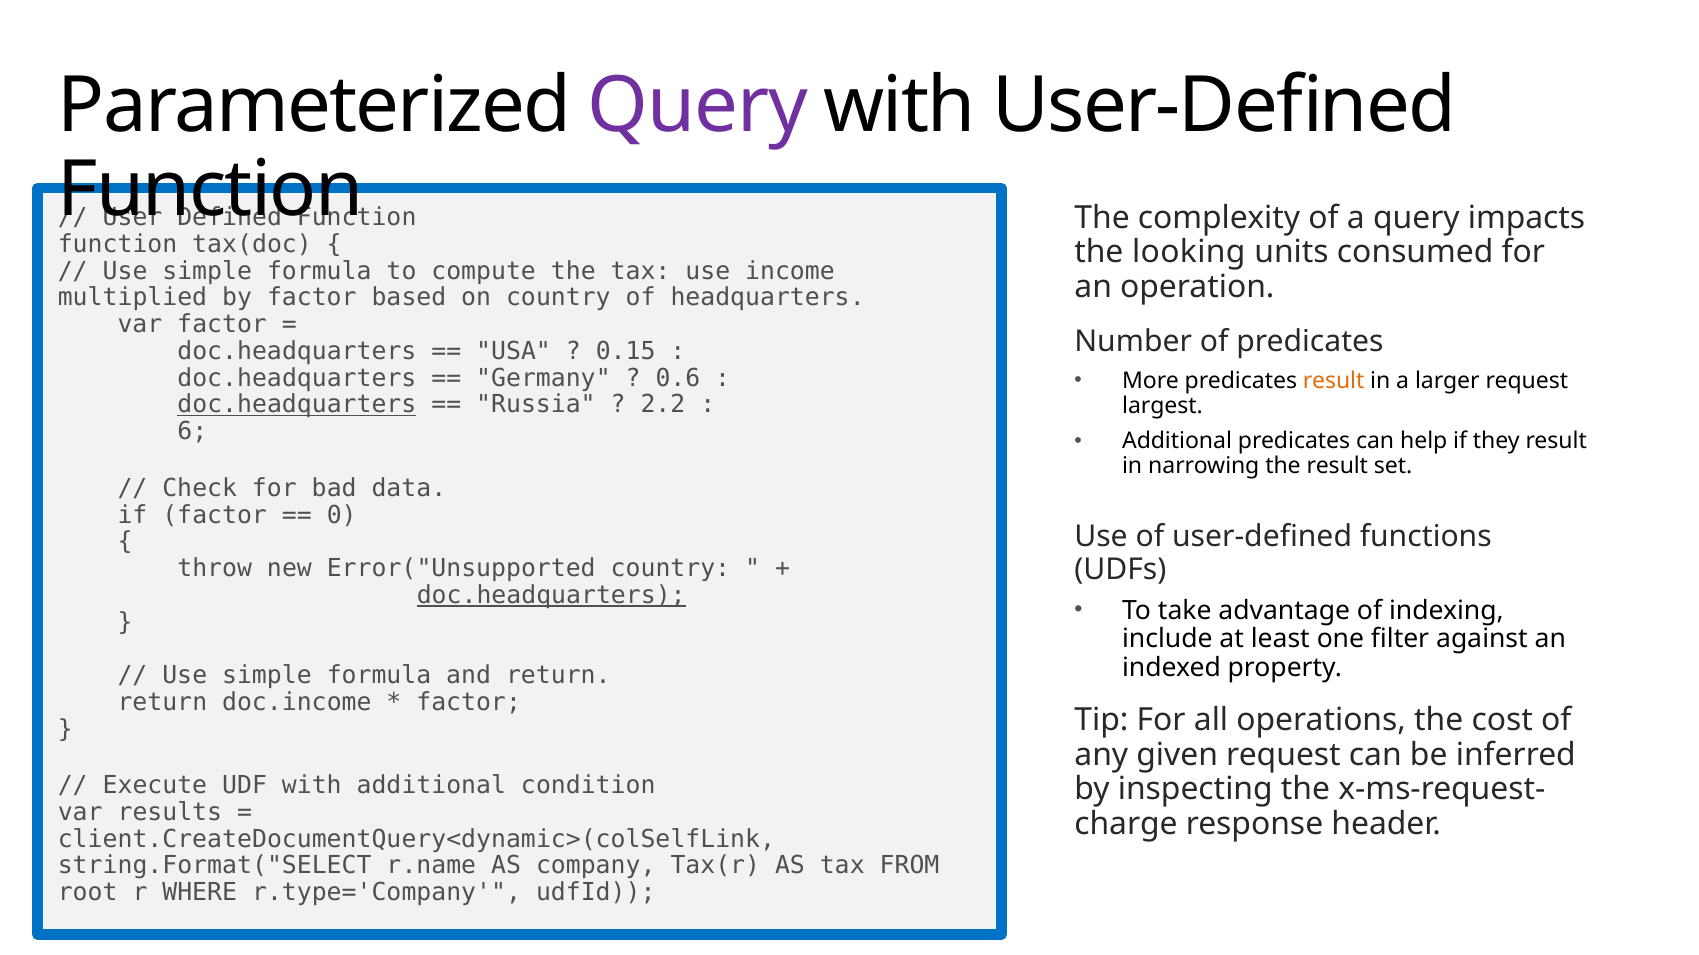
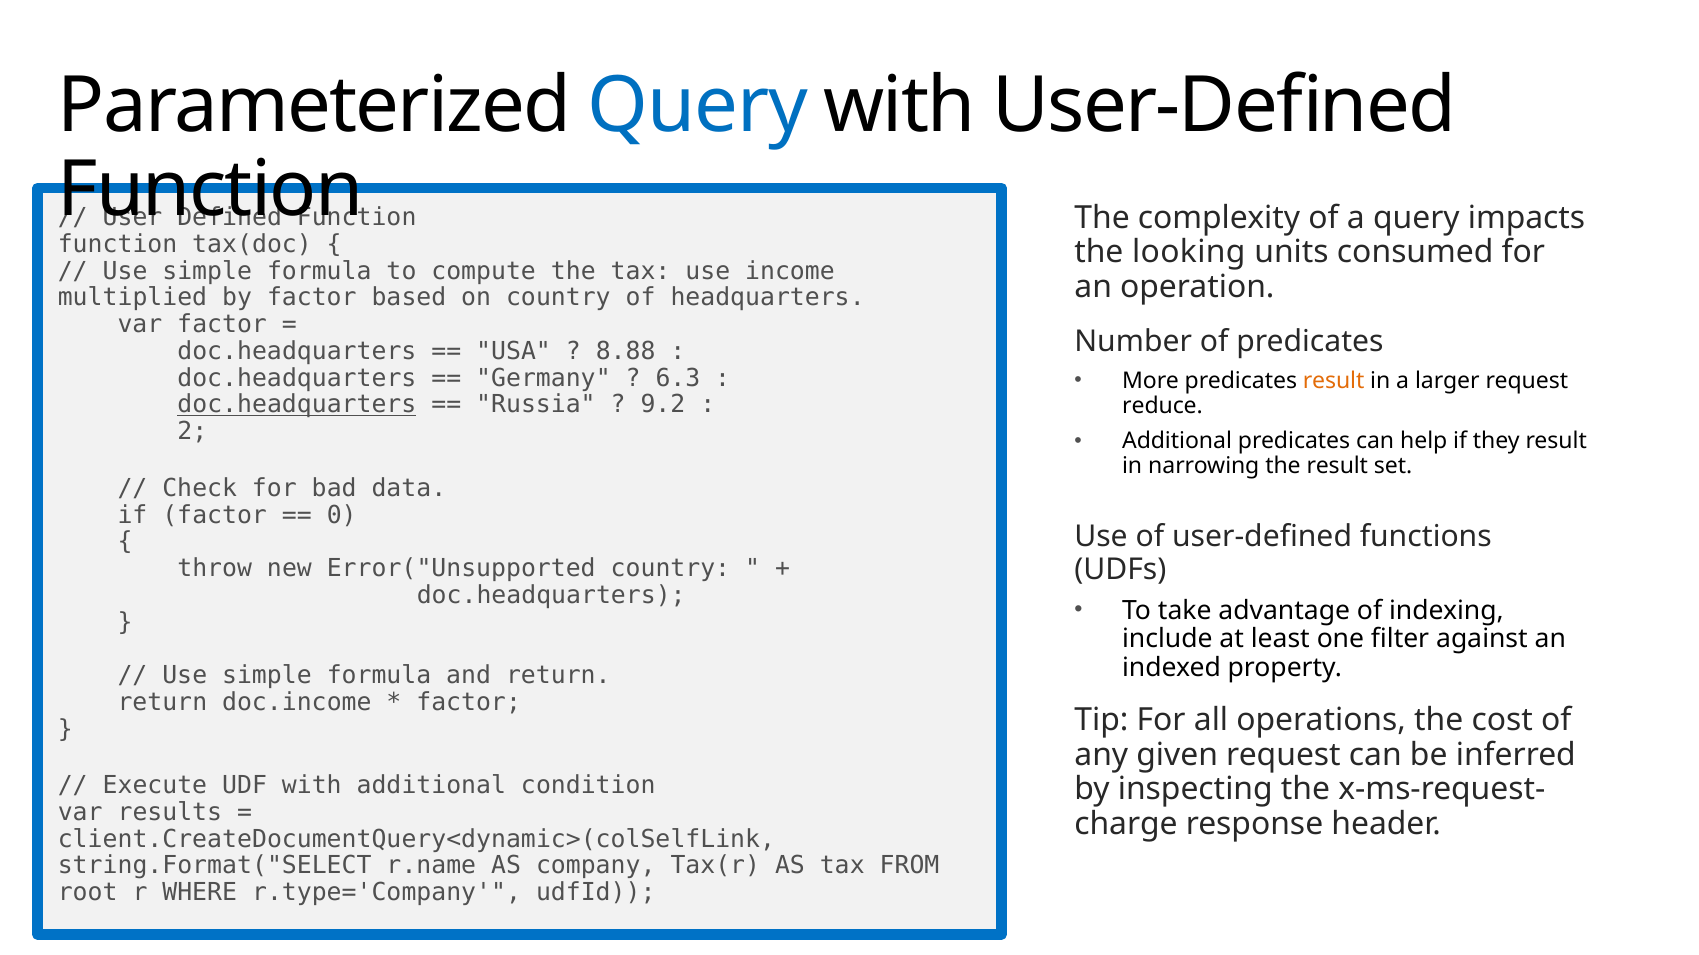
Query colour: purple -> blue (698, 106)
0.15: 0.15 -> 8.88 (626, 352)
0.6: 0.6 -> 6.3 (678, 378)
2.2: 2.2 -> 9.2 (663, 405)
largest: largest -> reduce (1163, 406)
6: 6 -> 2 (192, 432)
doc.headquarters underline: present -> none (551, 596)
